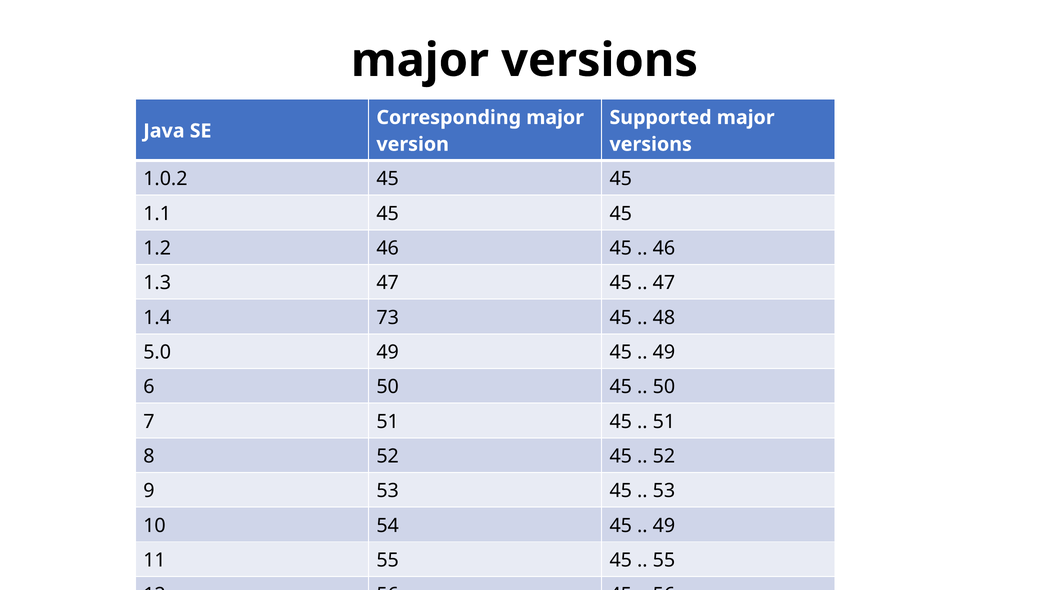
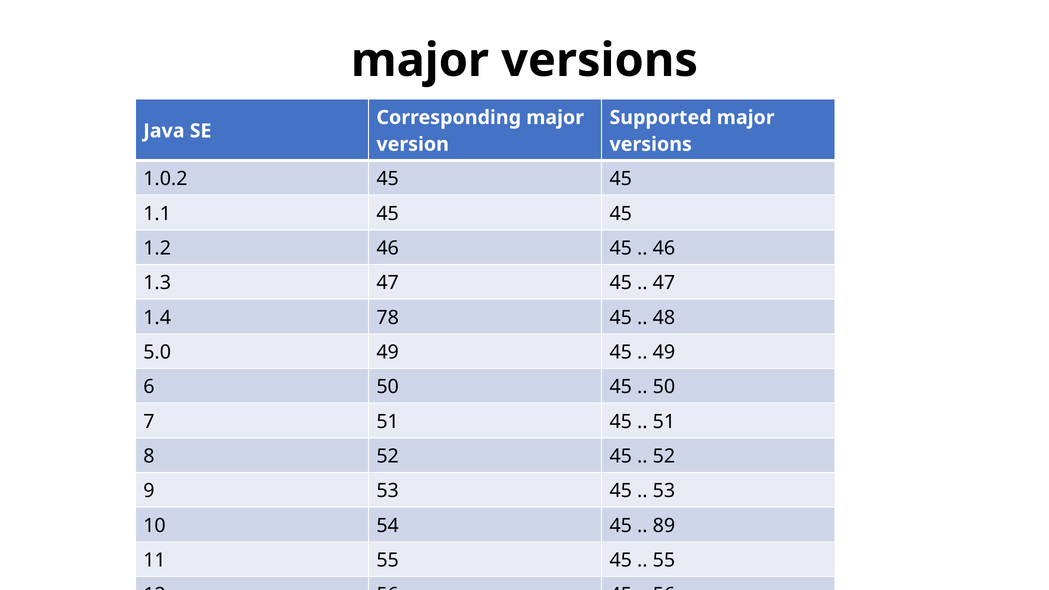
73: 73 -> 78 (388, 318)
49: 49 -> 89 (664, 526)
